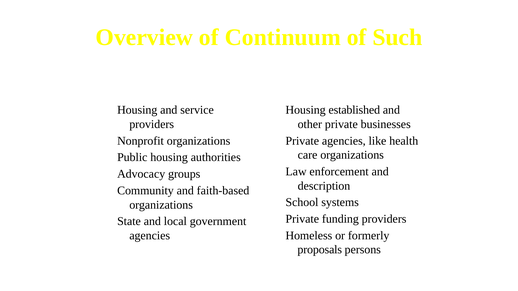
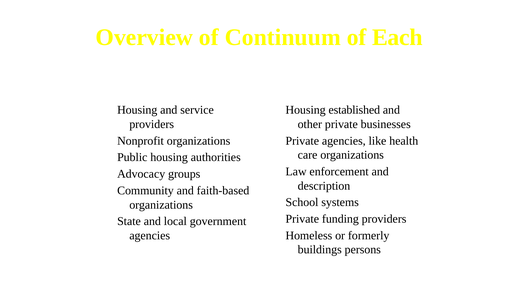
Such: Such -> Each (397, 37)
proposals: proposals -> buildings (320, 250)
